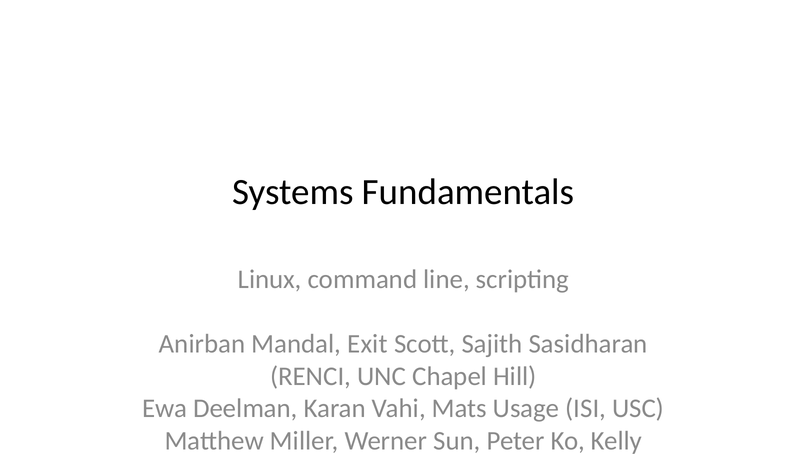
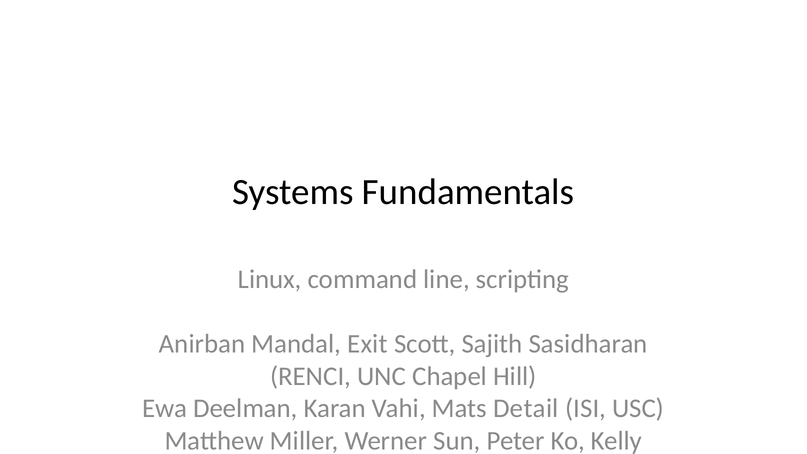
Usage: Usage -> Detail (526, 408)
